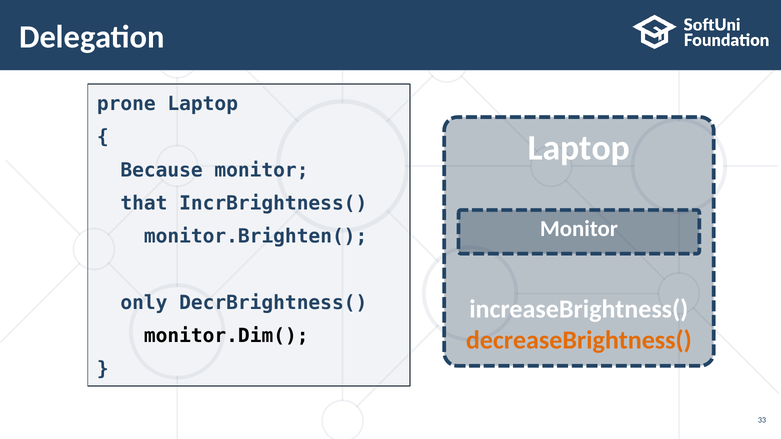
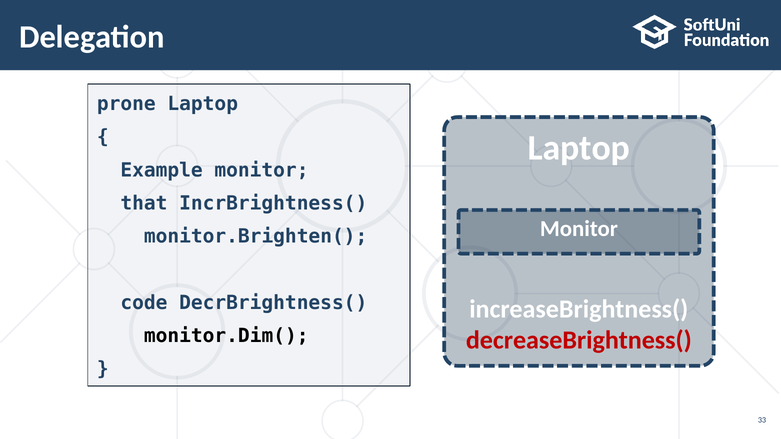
Because: Because -> Example (162, 170)
only: only -> code (144, 303)
decreaseBrightness( colour: orange -> red (579, 341)
